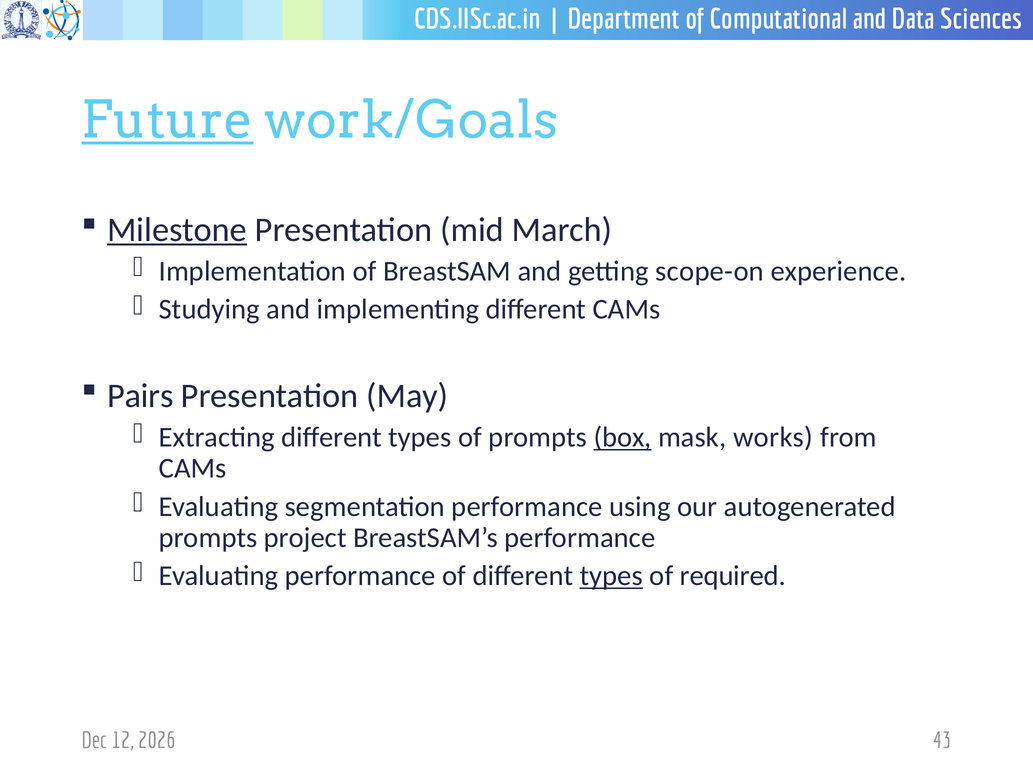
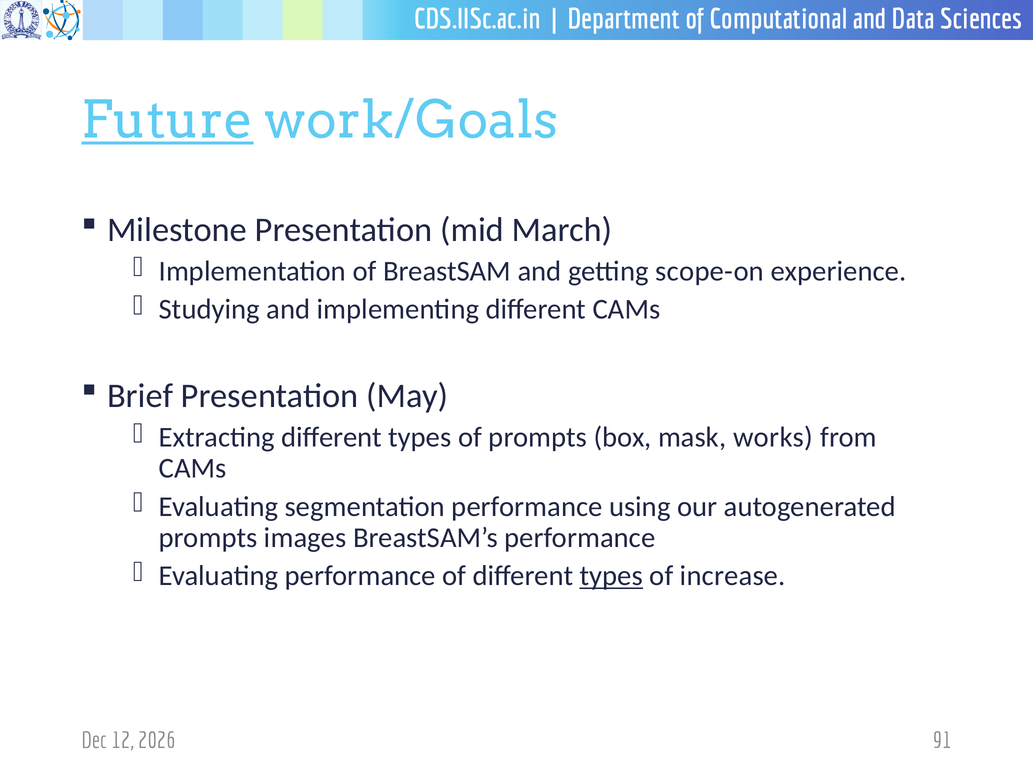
Milestone underline: present -> none (177, 230)
Pairs: Pairs -> Brief (140, 396)
box underline: present -> none (623, 437)
project: project -> images (305, 537)
required: required -> increase (733, 576)
43: 43 -> 91 (942, 740)
